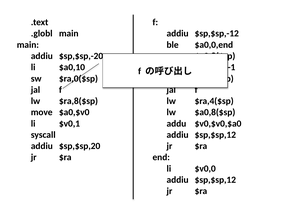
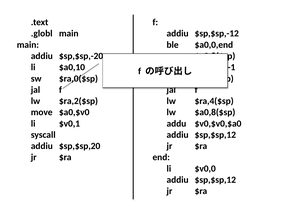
$ra,8($sp: $ra,8($sp -> $ra,2($sp (78, 101)
